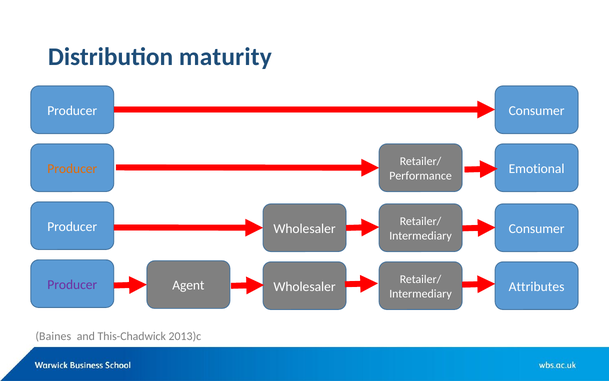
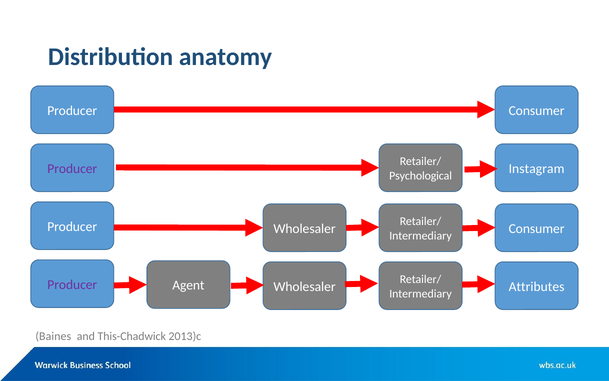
maturity: maturity -> anatomy (226, 57)
Producer colour: orange -> purple (72, 169)
Emotional: Emotional -> Instagram (537, 169)
Performance: Performance -> Psychological (421, 175)
